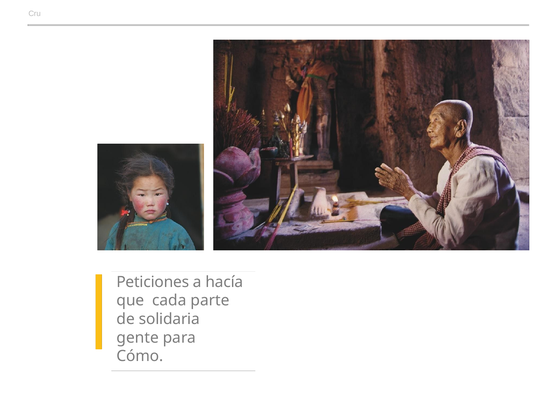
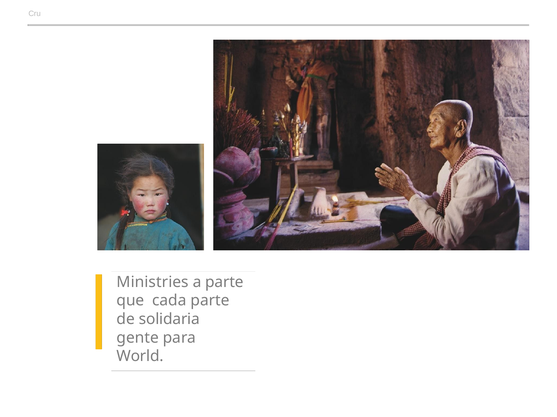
Peticiones: Peticiones -> Ministries (153, 283)
a hacía: hacía -> parte (224, 283)
Cómo: Cómo -> World (140, 357)
